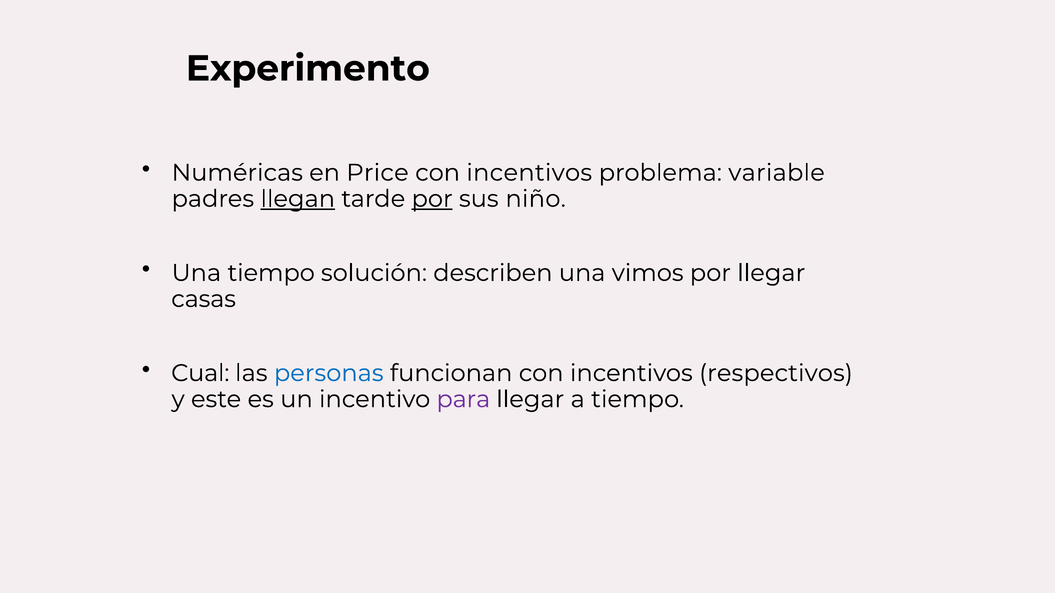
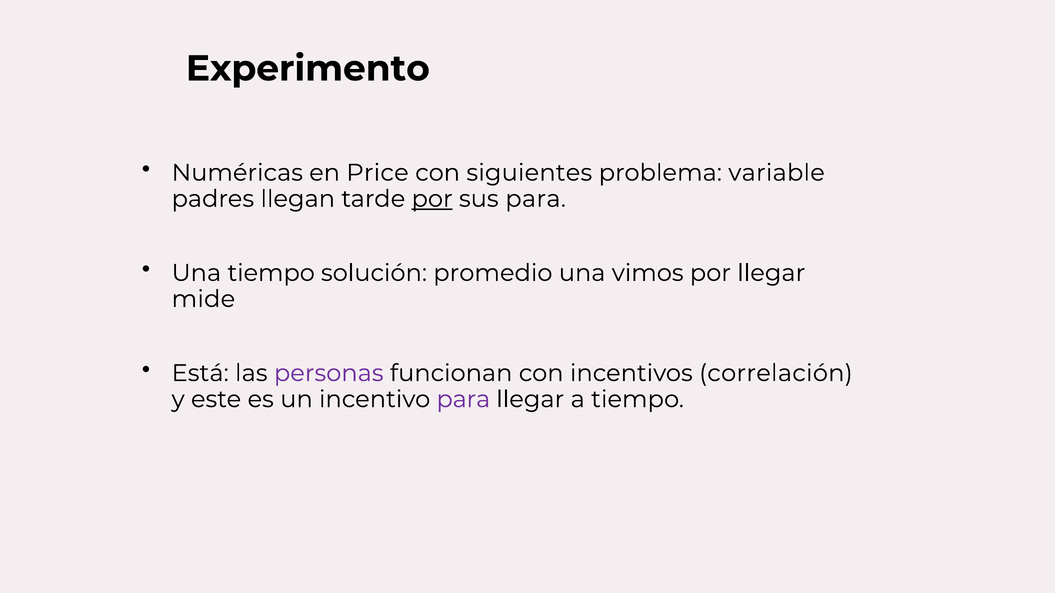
incentivos: incentivos -> siguientes (529, 173)
llegan underline: present -> none (298, 199)
sus niño: niño -> para (536, 199)
describen: describen -> promedio (493, 273)
casas: casas -> mide (203, 299)
Cual: Cual -> Está (200, 373)
personas colour: blue -> purple (329, 373)
respectivos: respectivos -> correlación (776, 373)
